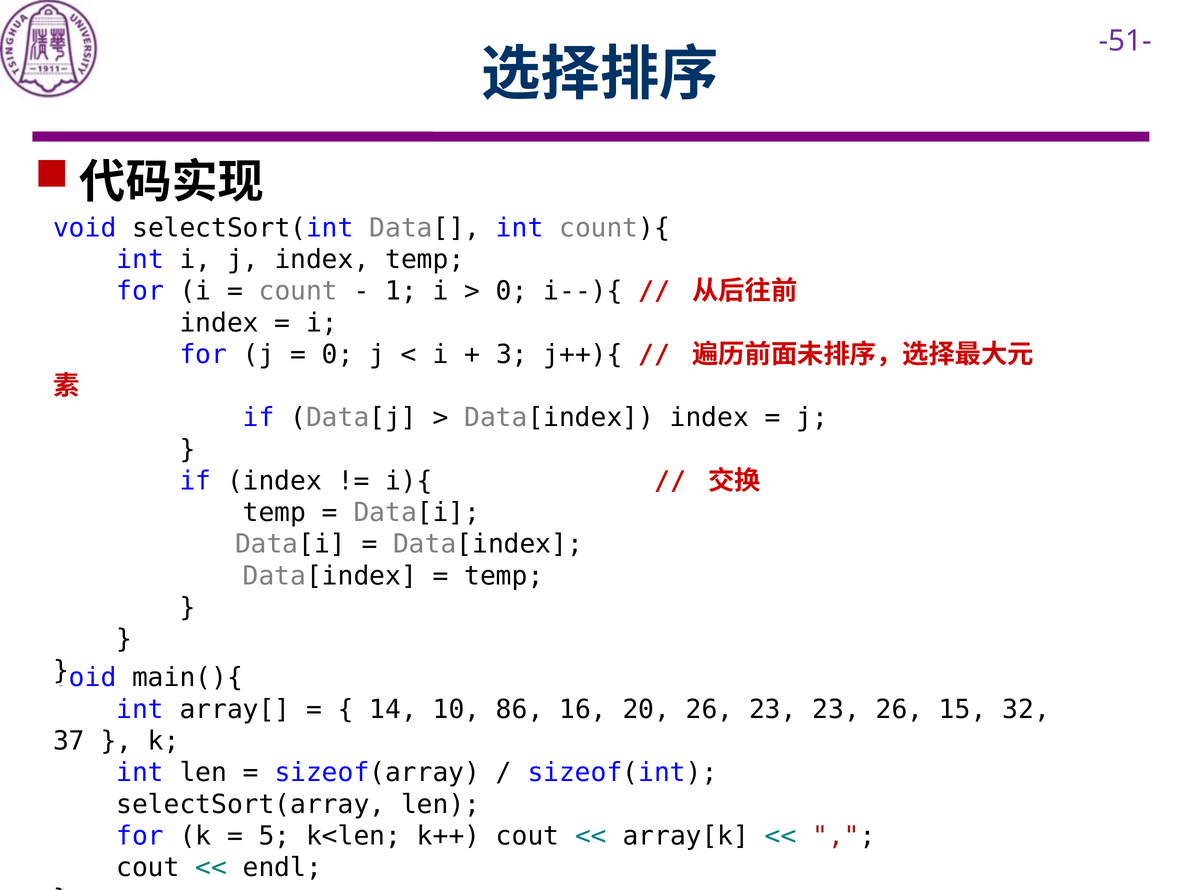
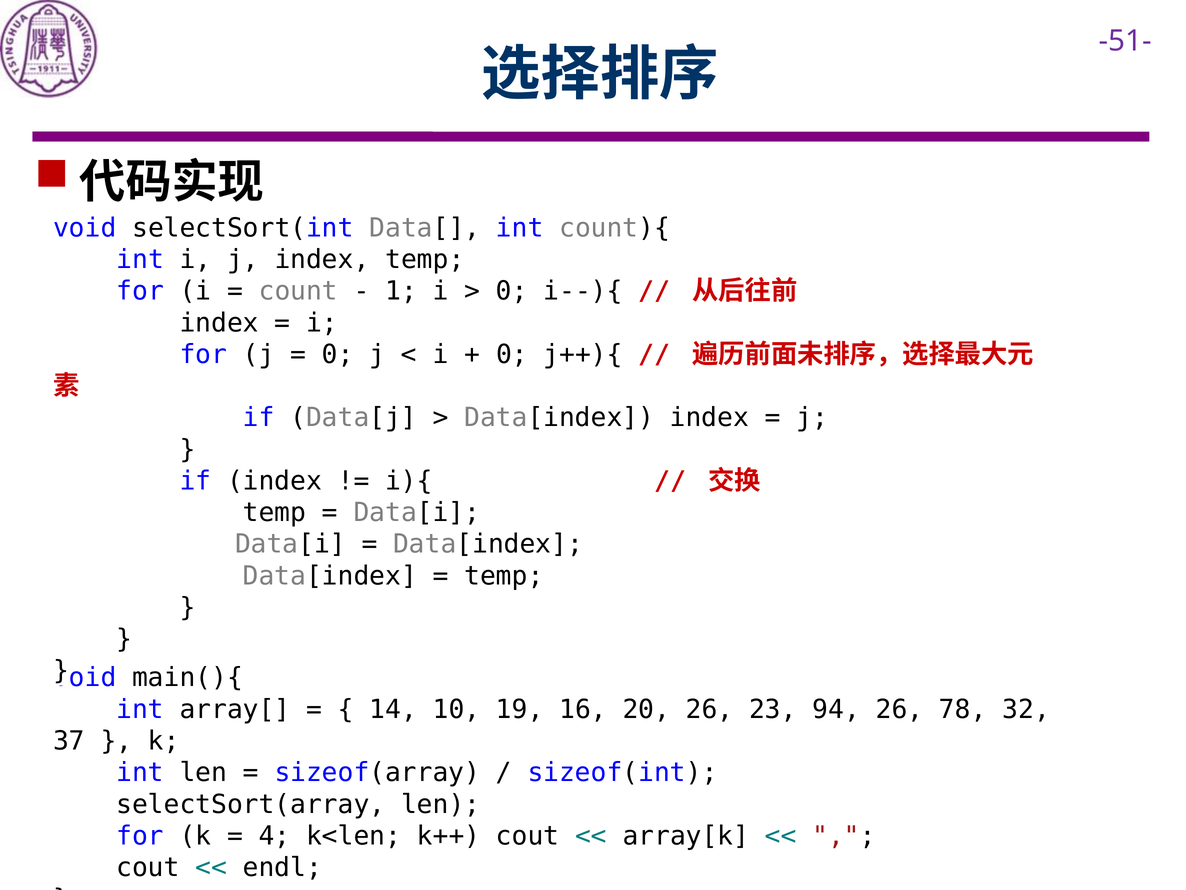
3: 3 -> 0 (512, 354)
86: 86 -> 19 (520, 709)
23 23: 23 -> 94 (836, 709)
15: 15 -> 78 (963, 709)
5: 5 -> 4 (275, 835)
